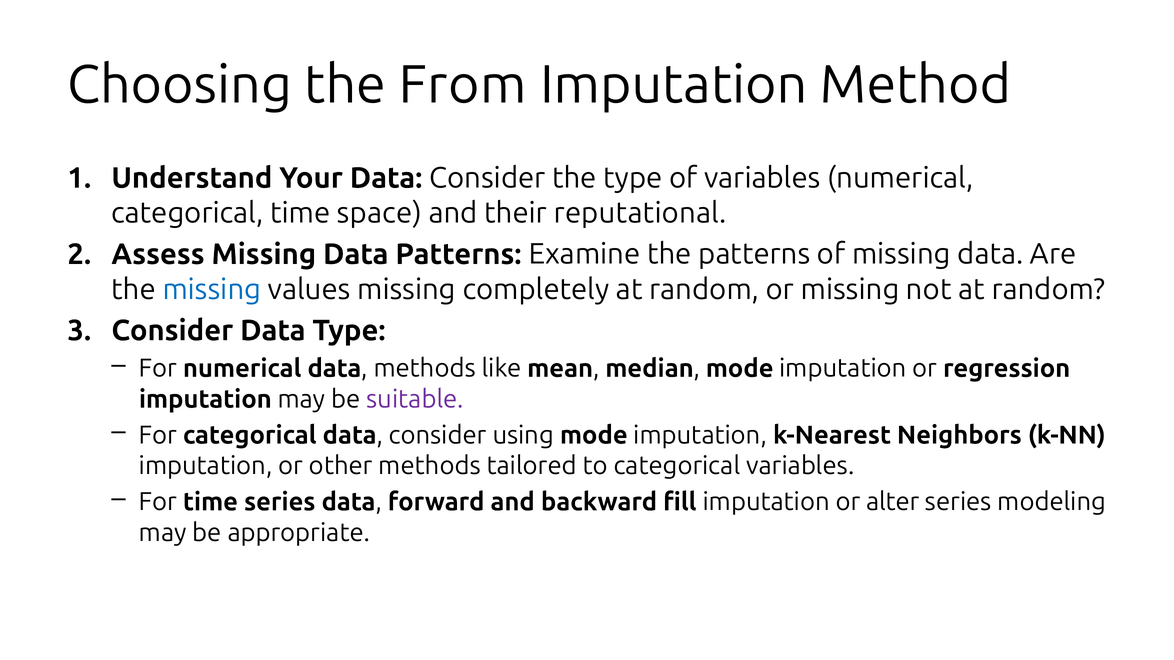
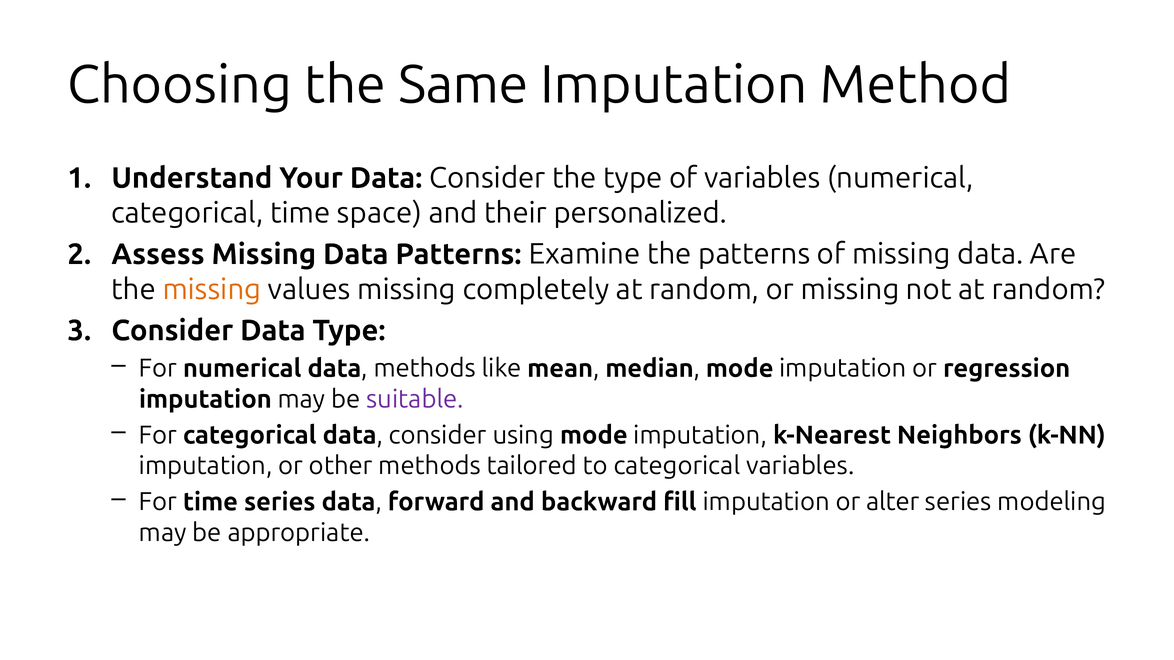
From: From -> Same (463, 85)
reputational: reputational -> personalized (640, 213)
missing colour: blue -> orange (212, 290)
